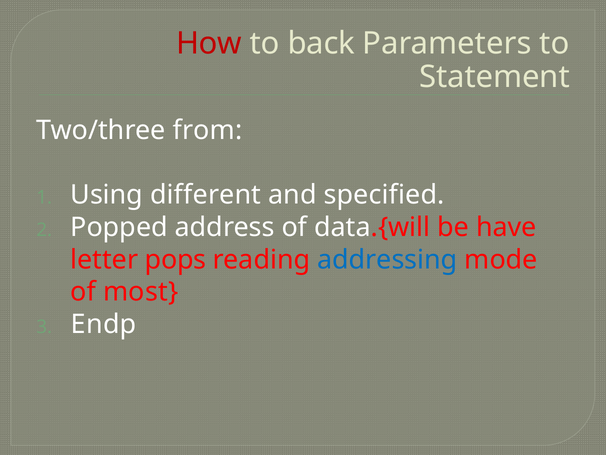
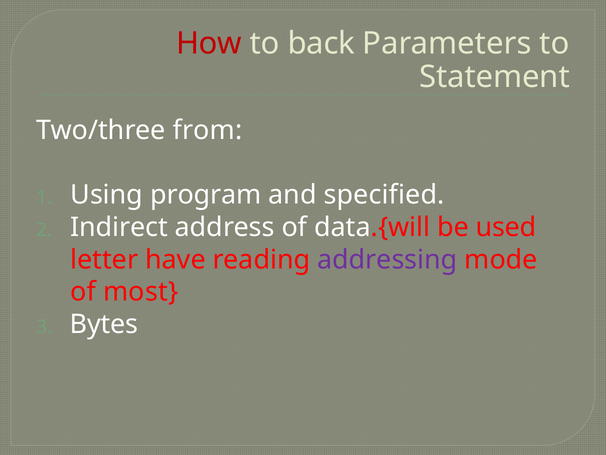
different: different -> program (206, 195)
Popped: Popped -> Indirect (119, 227)
have: have -> used (506, 227)
pops: pops -> have (175, 259)
addressing colour: blue -> purple (387, 259)
Endp: Endp -> Bytes (104, 324)
